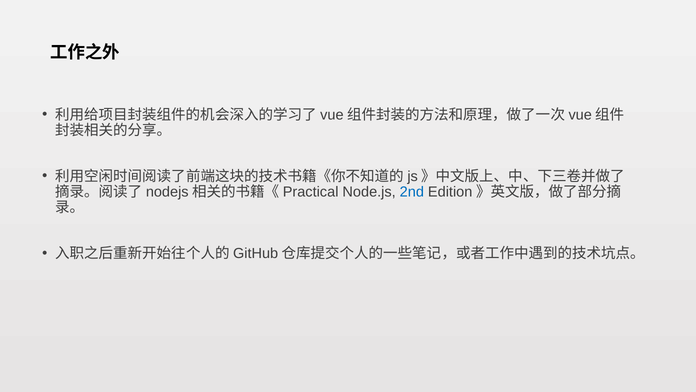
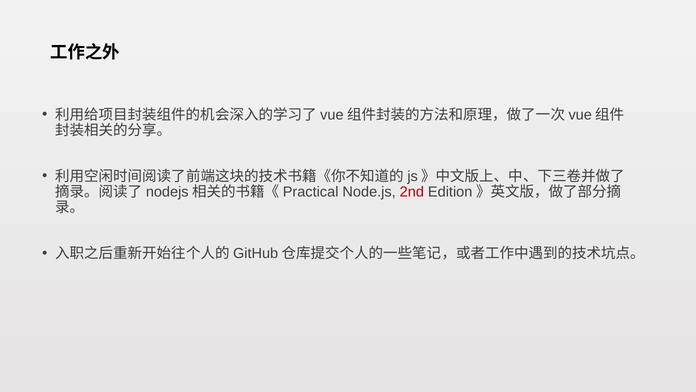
2nd colour: blue -> red (412, 192)
